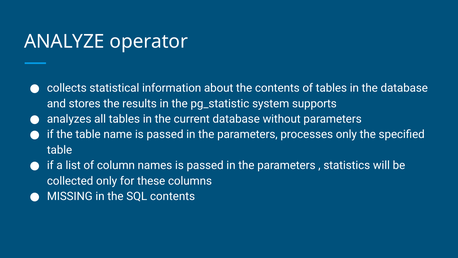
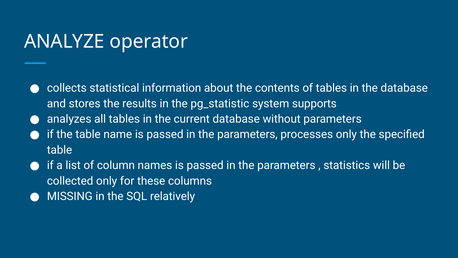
SQL contents: contents -> relatively (173, 196)
